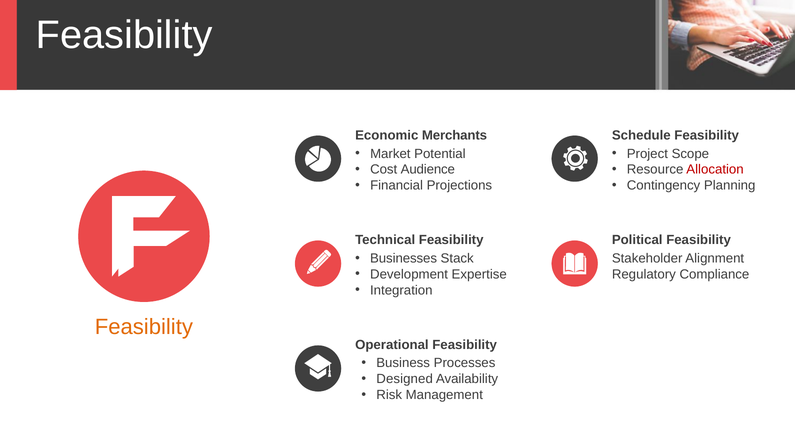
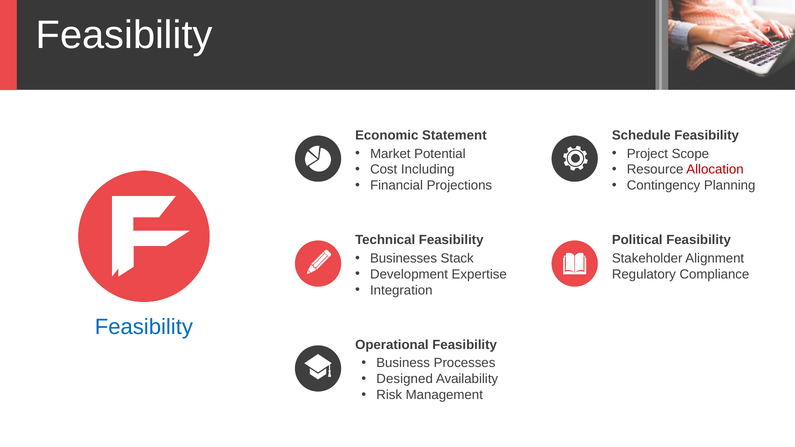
Merchants: Merchants -> Statement (454, 135)
Audience: Audience -> Including (428, 170)
Feasibility colour: orange -> blue (144, 327)
